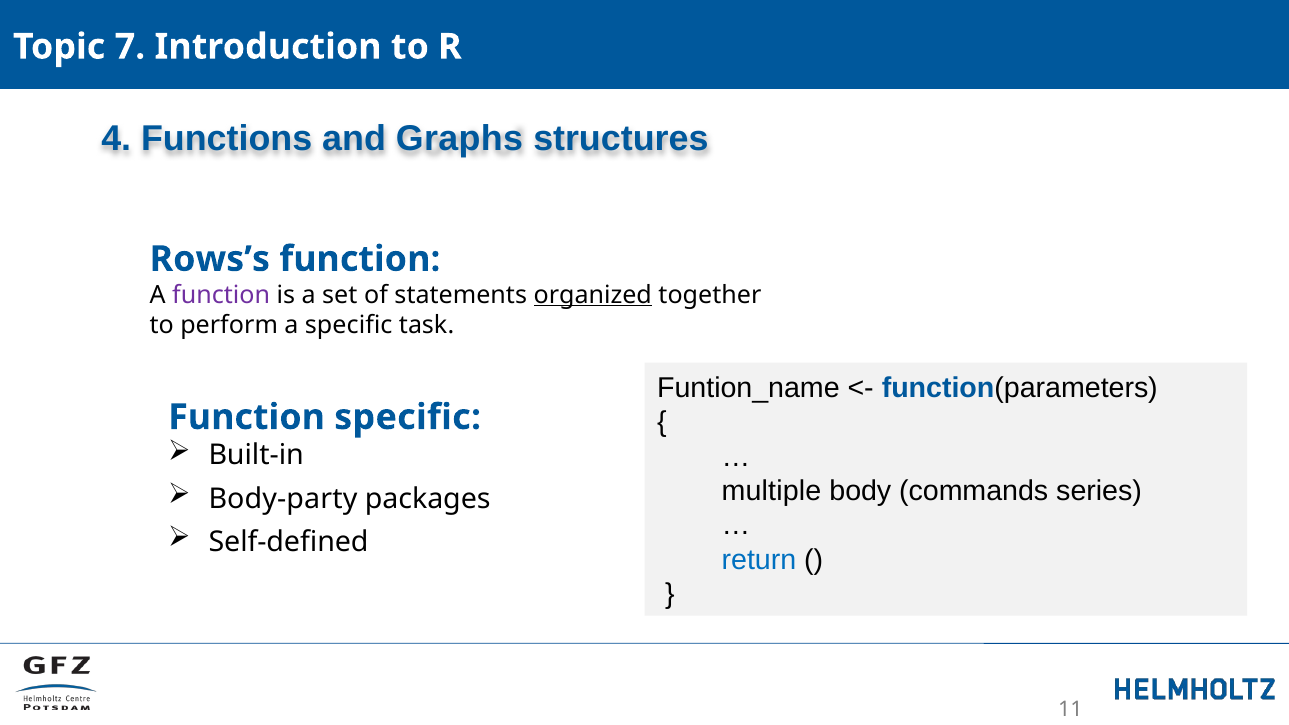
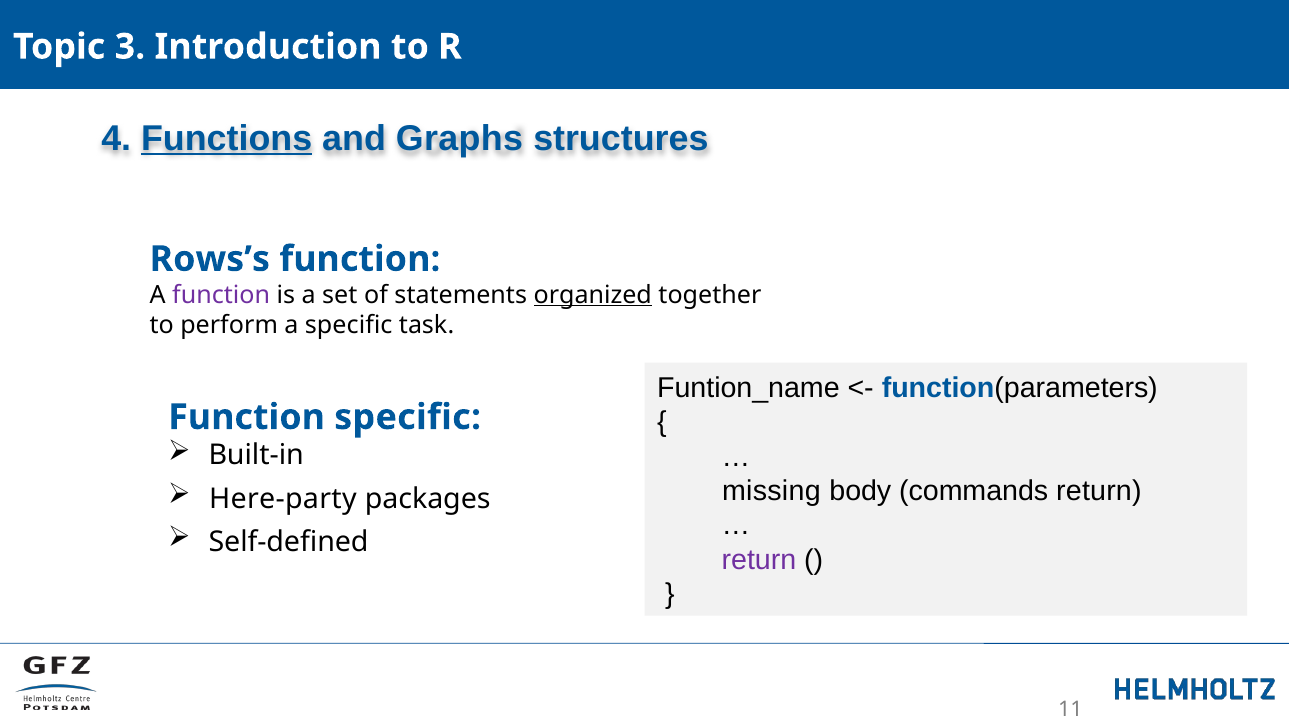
7: 7 -> 3 (130, 47)
Functions underline: none -> present (227, 139)
multiple: multiple -> missing (771, 491)
commands series: series -> return (1099, 491)
Body-party: Body-party -> Here-party (283, 499)
return colour: blue -> purple (759, 560)
